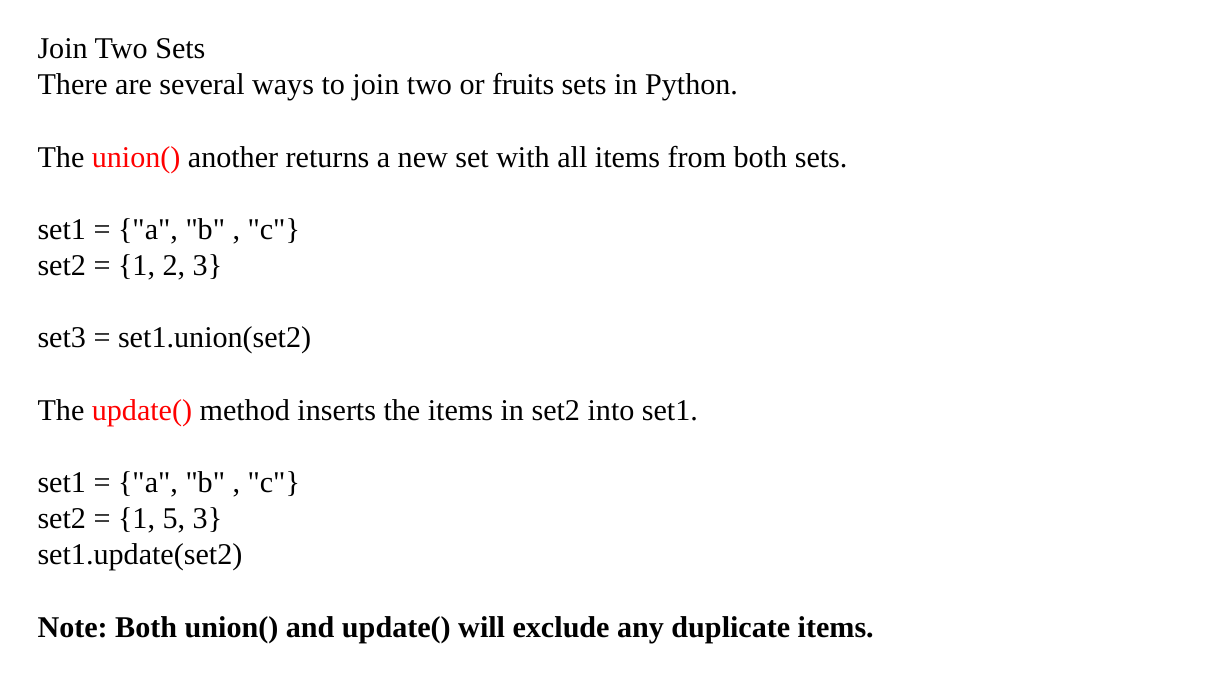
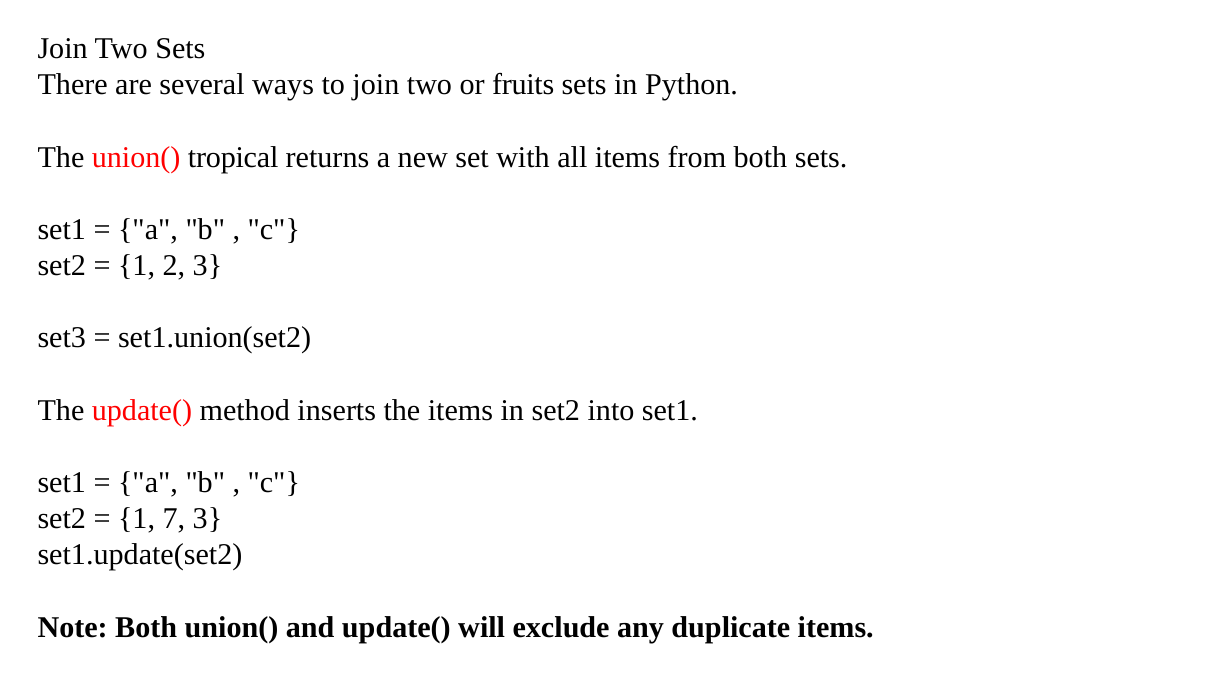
another: another -> tropical (233, 157)
5: 5 -> 7 (174, 519)
